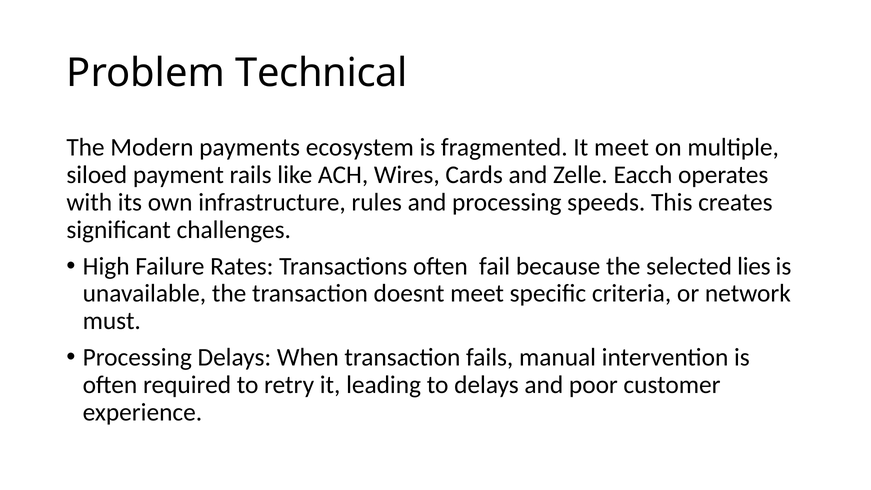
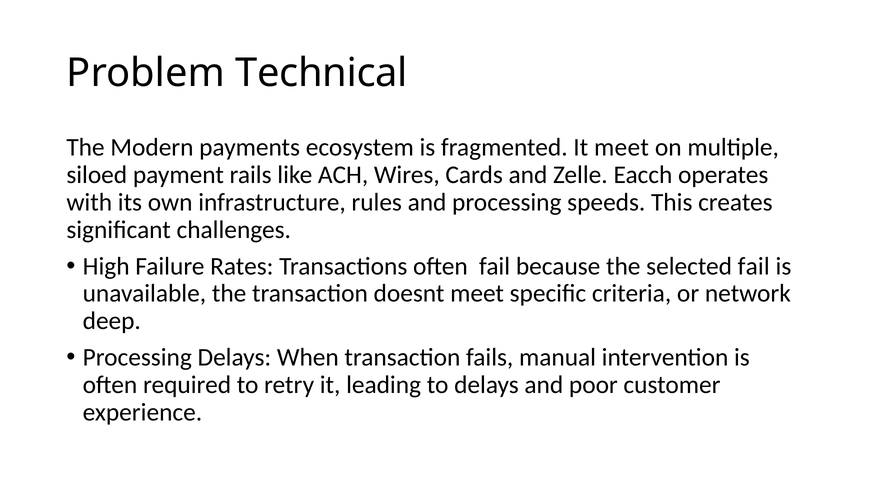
selected lies: lies -> fail (754, 266)
must: must -> deep (112, 321)
